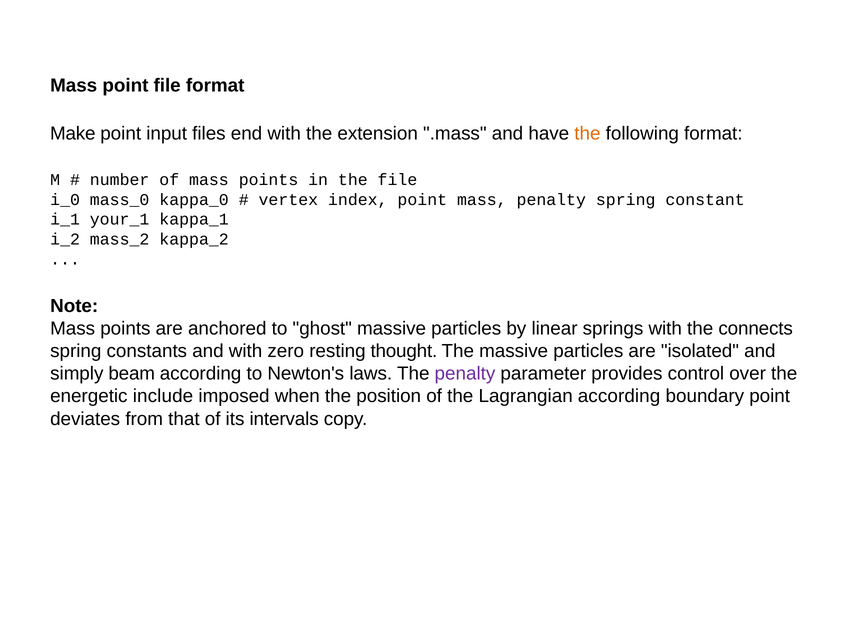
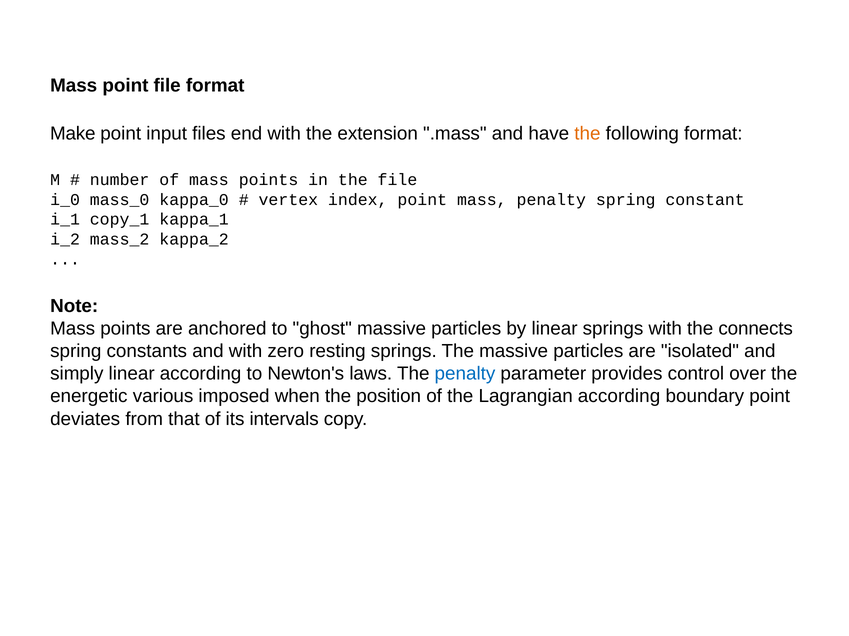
your_1: your_1 -> copy_1 (120, 220)
resting thought: thought -> springs (404, 351)
simply beam: beam -> linear (132, 374)
penalty colour: purple -> blue (465, 374)
include: include -> various (163, 397)
